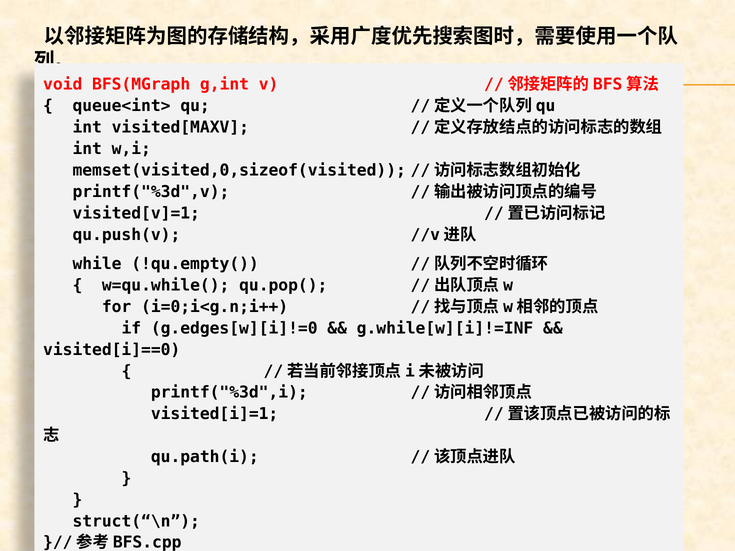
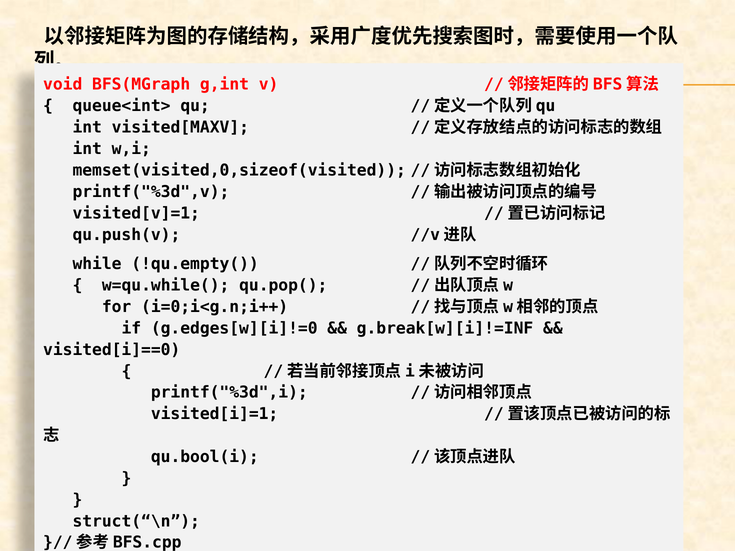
g.while[w][i]!=INF: g.while[w][i]!=INF -> g.break[w][i]!=INF (445, 328)
qu.path(i: qu.path(i -> qu.bool(i (205, 457)
